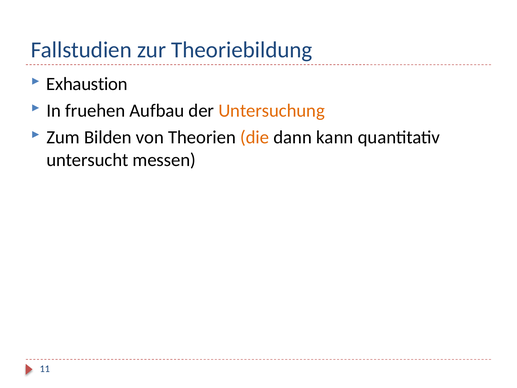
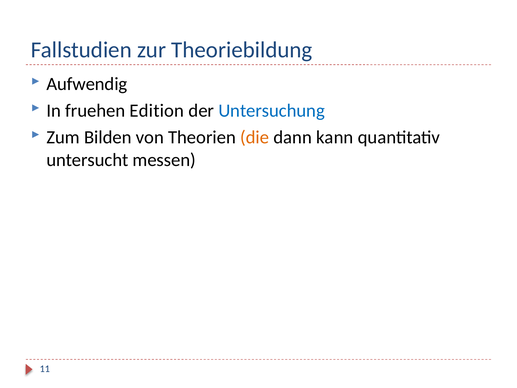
Exhaustion: Exhaustion -> Aufwendig (87, 84)
Aufbau: Aufbau -> Edition (157, 111)
Untersuchung colour: orange -> blue (272, 111)
